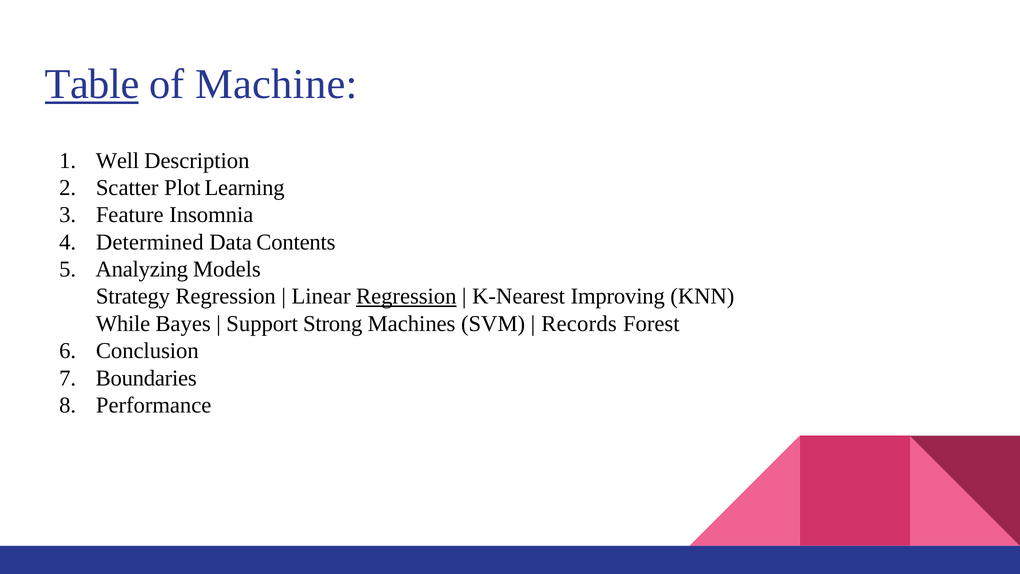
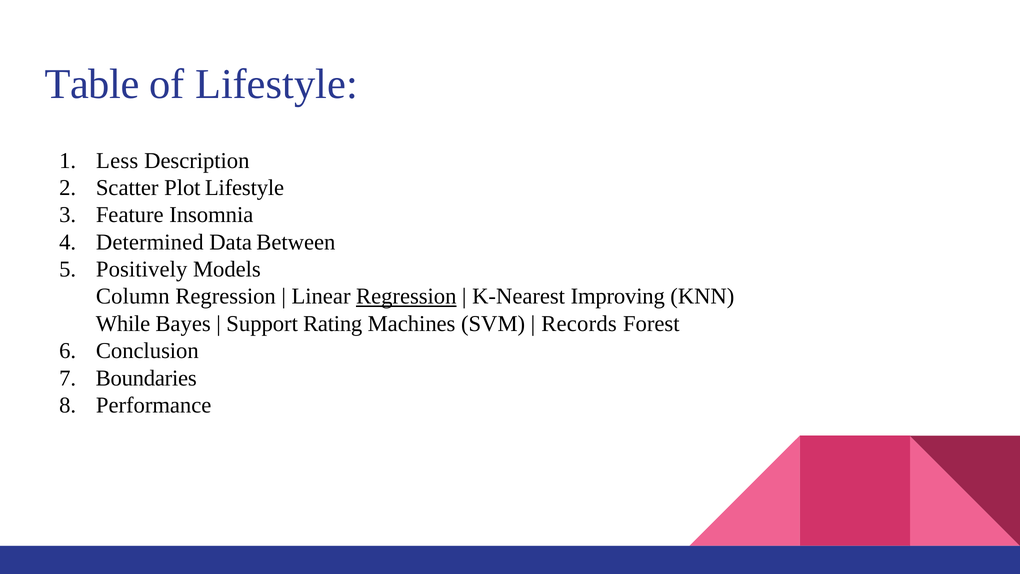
Table underline: present -> none (92, 84)
of Machine: Machine -> Lifestyle (276, 84)
Well: Well -> Less (117, 160)
Plot Learning: Learning -> Lifestyle (245, 188)
Contents: Contents -> Between (296, 242)
Analyzing: Analyzing -> Positively (142, 269)
Strategy: Strategy -> Column (133, 296)
Strong: Strong -> Rating (333, 324)
